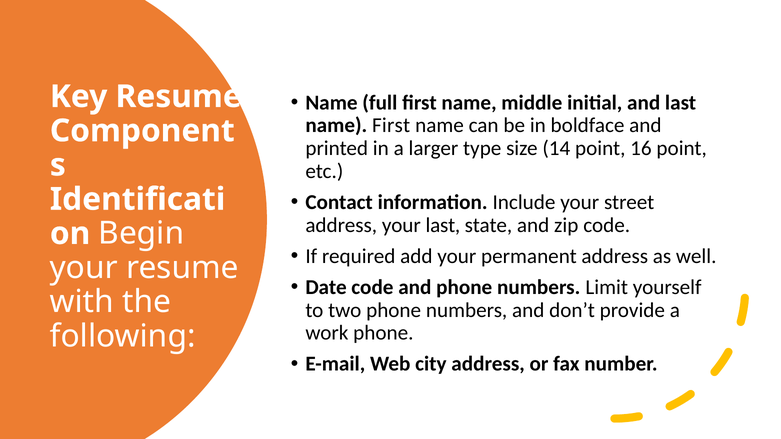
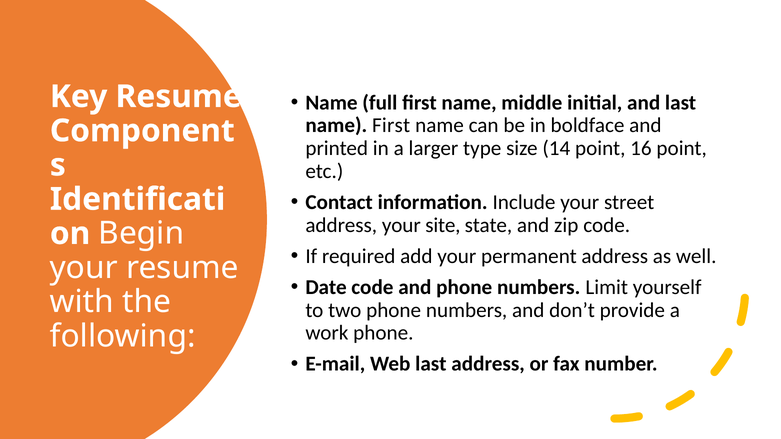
your last: last -> site (443, 225)
Web city: city -> last (431, 364)
